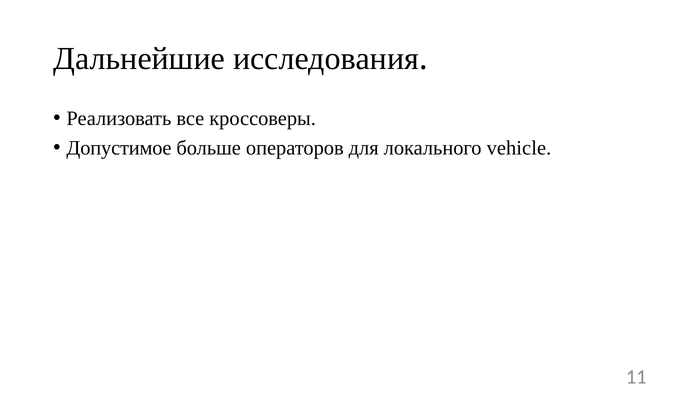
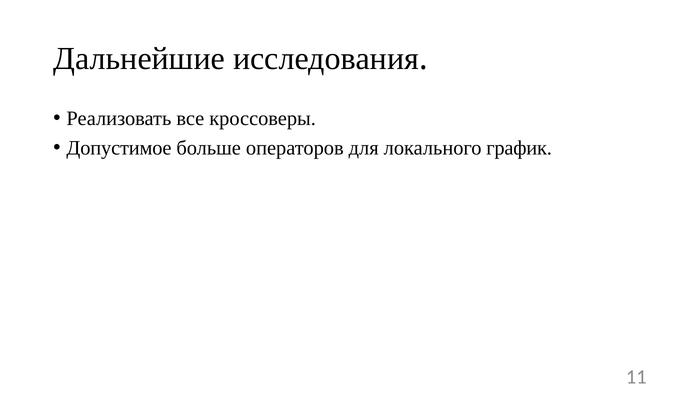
vehicle: vehicle -> график (519, 148)
